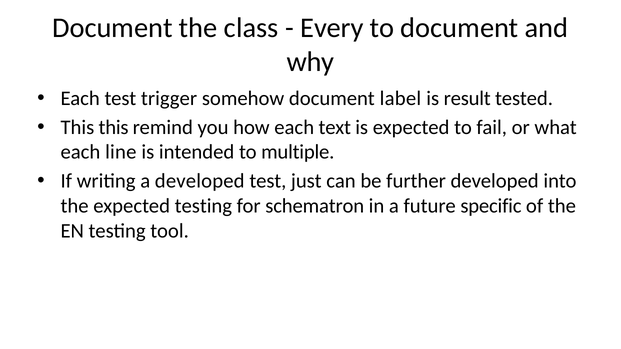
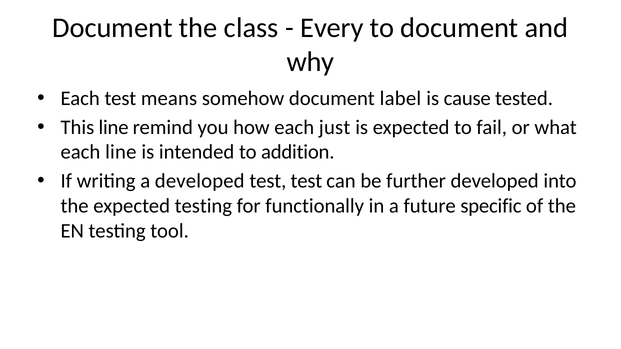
trigger: trigger -> means (169, 98)
result: result -> cause (467, 98)
This this: this -> line (114, 127)
text: text -> just (335, 127)
multiple: multiple -> addition (298, 152)
test just: just -> test (306, 181)
schematron: schematron -> functionally (315, 206)
